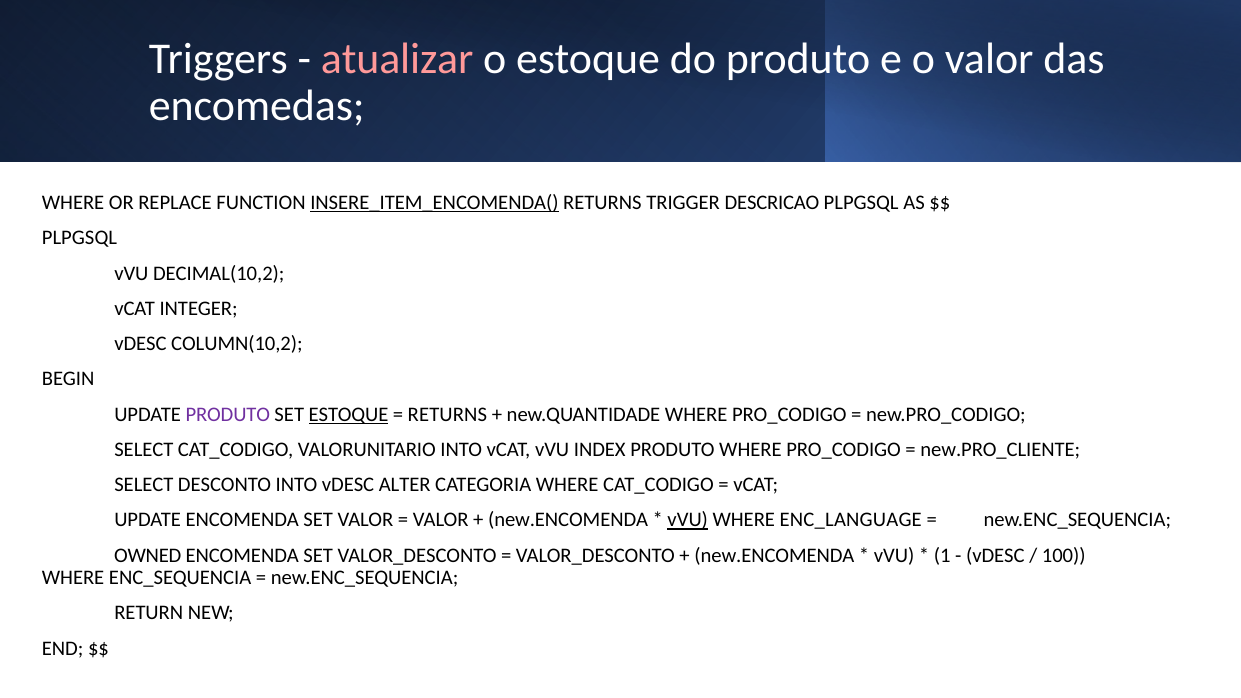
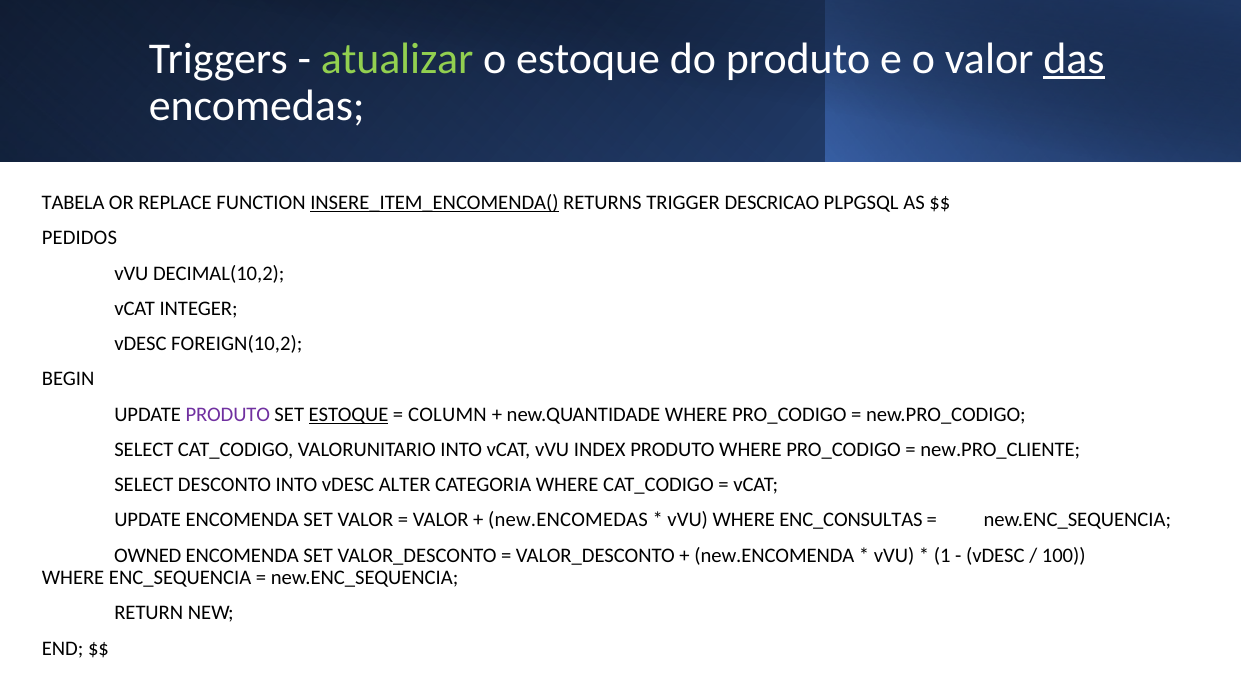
atualizar colour: pink -> light green (397, 59)
das underline: none -> present (1074, 59)
WHERE: WHERE -> TABELA (73, 203)
PLPGSQL: PLPGSQL -> PEDIDOS (79, 238)
COLUMN(10,2: COLUMN(10,2 -> FOREIGN(10,2 (237, 344)
RETURNS: RETURNS -> COLUMN (447, 414)
new.ENCOMENDA: new.ENCOMENDA -> new.ENCOMEDAS (568, 520)
vVU underline: present -> none (688, 520)
ENC_LANGUAGE: ENC_LANGUAGE -> ENC_CONSULTAS (851, 520)
